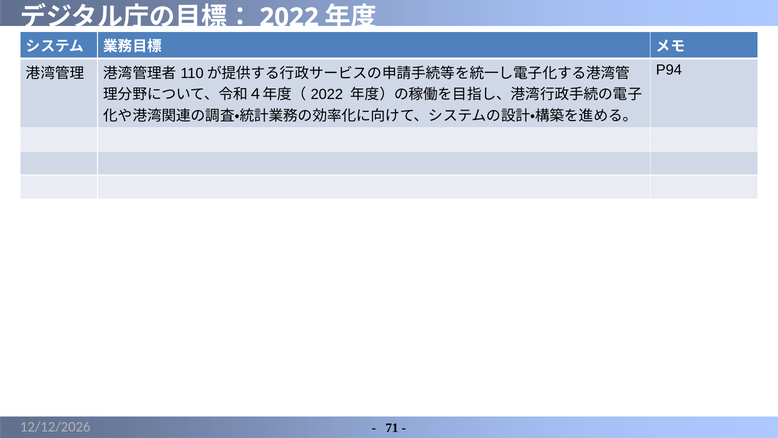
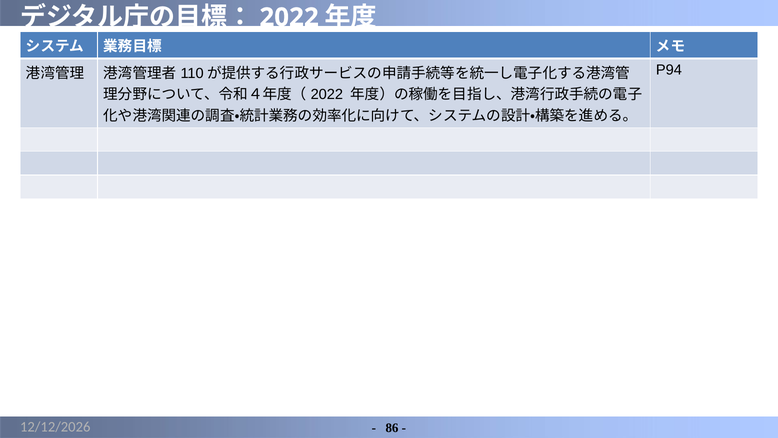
71: 71 -> 86 (392, 428)
